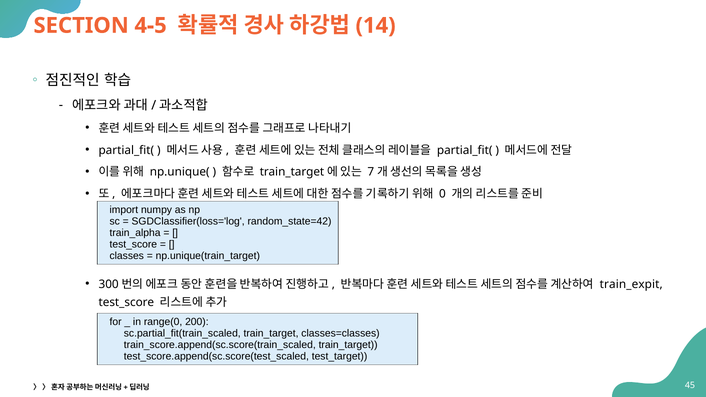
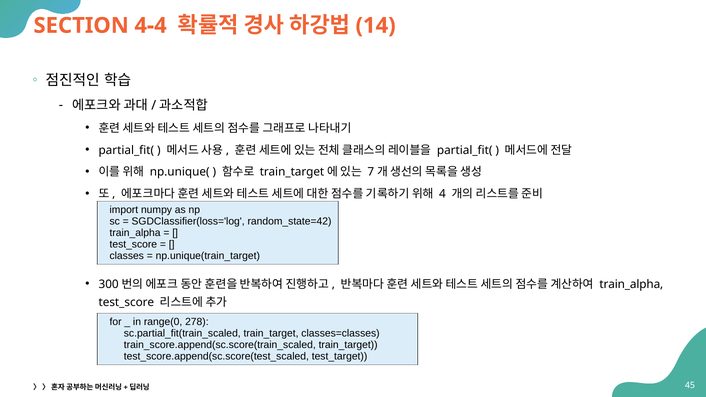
4-5: 4-5 -> 4-4 (151, 26)
0: 0 -> 4 (442, 194)
train_expit: train_expit -> train_alpha (631, 284)
200: 200 -> 278 (197, 322)
